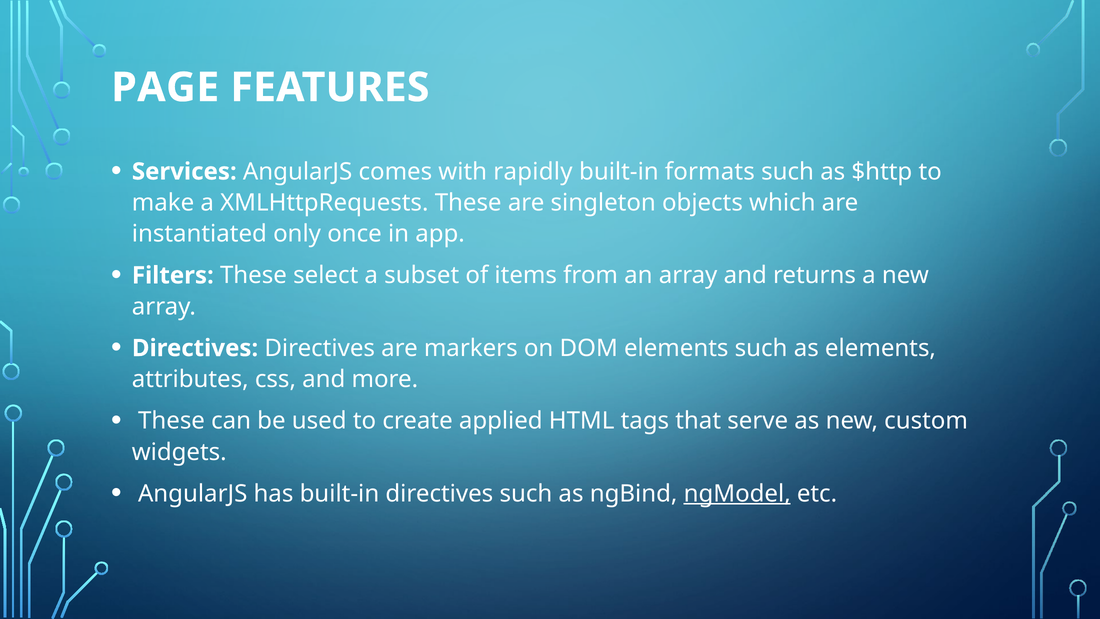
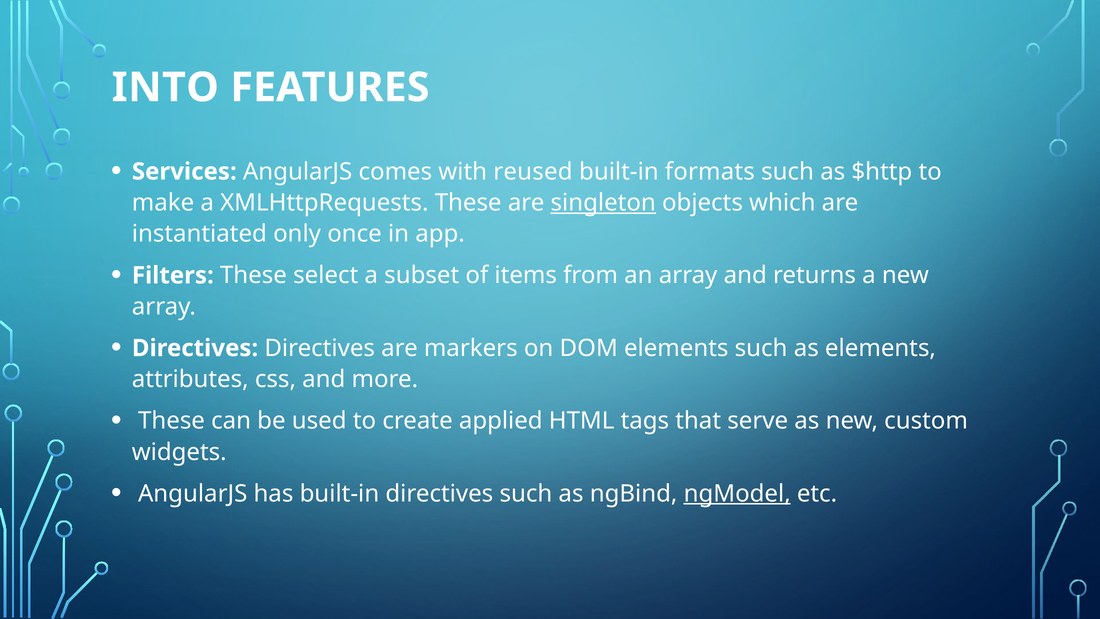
PAGE: PAGE -> INTO (165, 88)
rapidly: rapidly -> reused (533, 172)
singleton underline: none -> present (603, 203)
